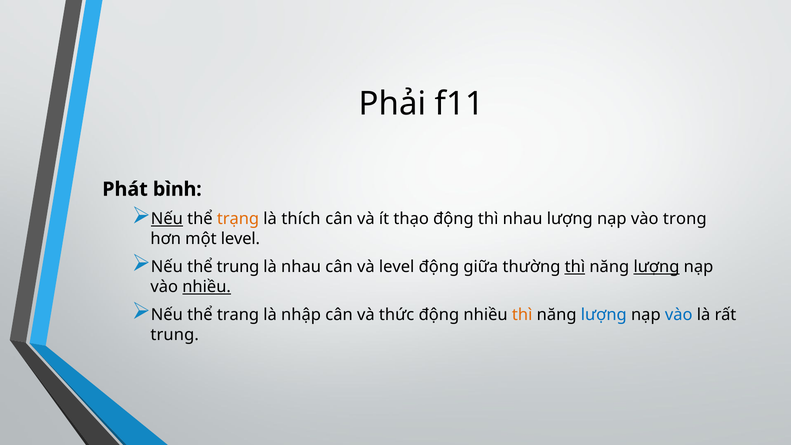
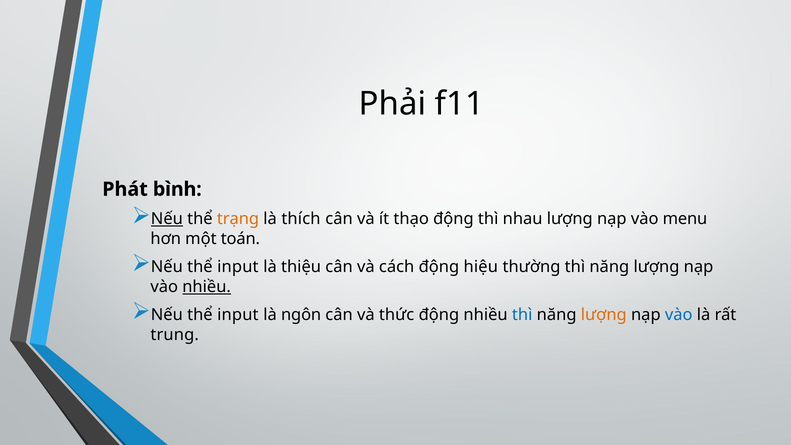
trong: trong -> menu (685, 219)
một level: level -> toán (240, 239)
trung: trung -> input (238, 267)
là nhau: nhau -> thiệu (301, 267)
và level: level -> cách (397, 267)
giữa: giữa -> hiệu (481, 267)
thì underline: present -> none (575, 267)
lượng underline: present -> none (656, 267)
trang: trang -> input (238, 315)
nhập: nhập -> ngôn (301, 315)
thì colour: orange -> blue (522, 315)
lượng colour: blue -> orange (604, 315)
